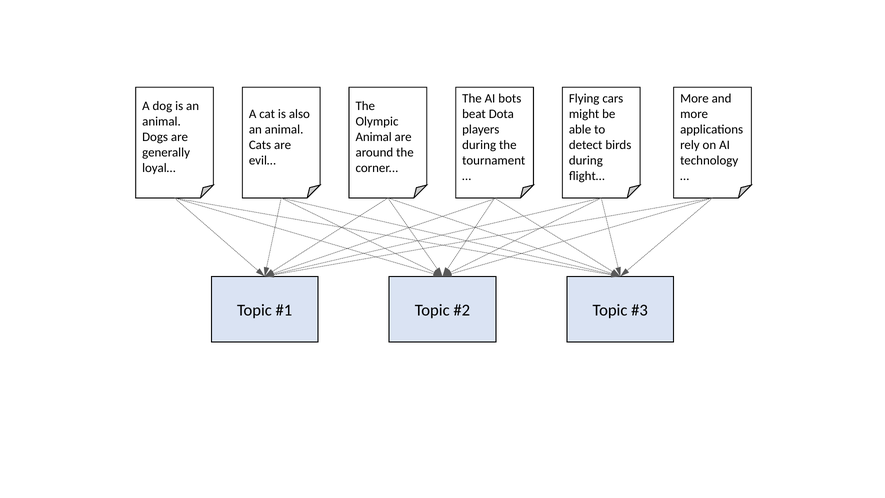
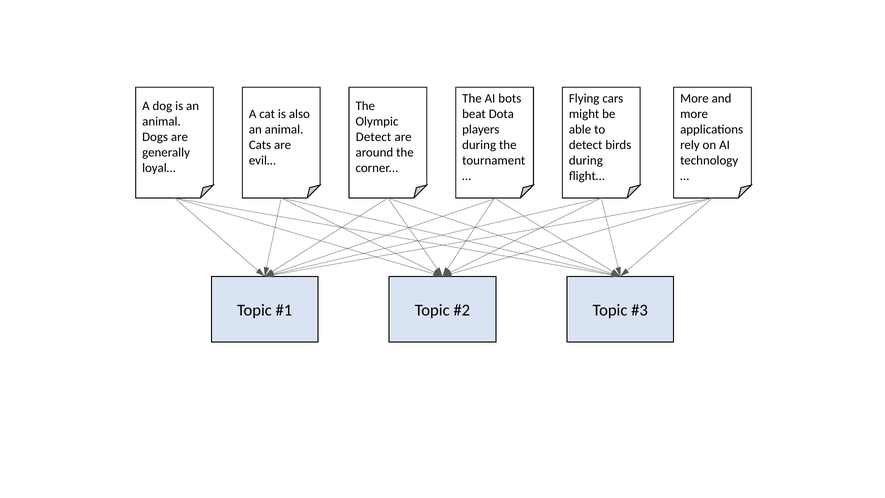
Animal: Animal -> Detect (374, 137)
